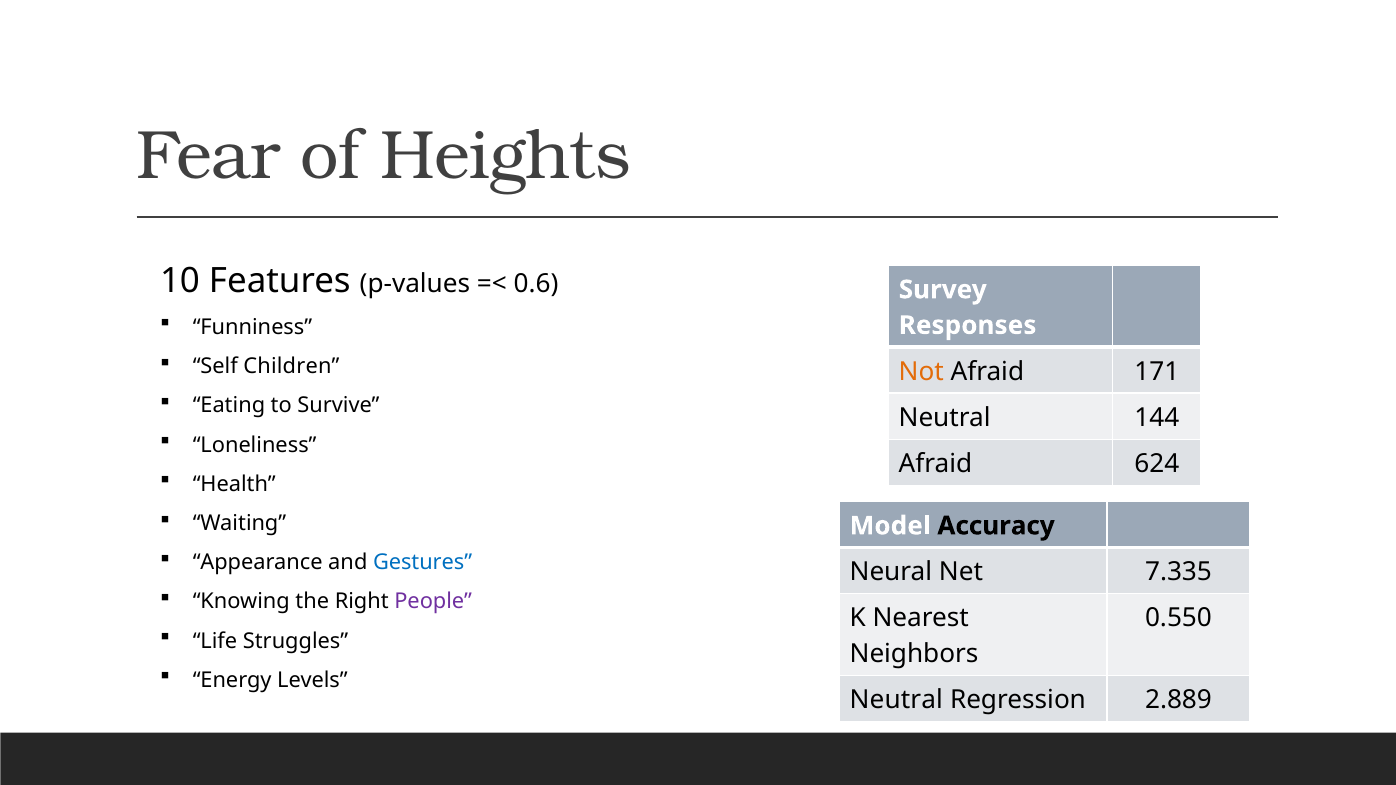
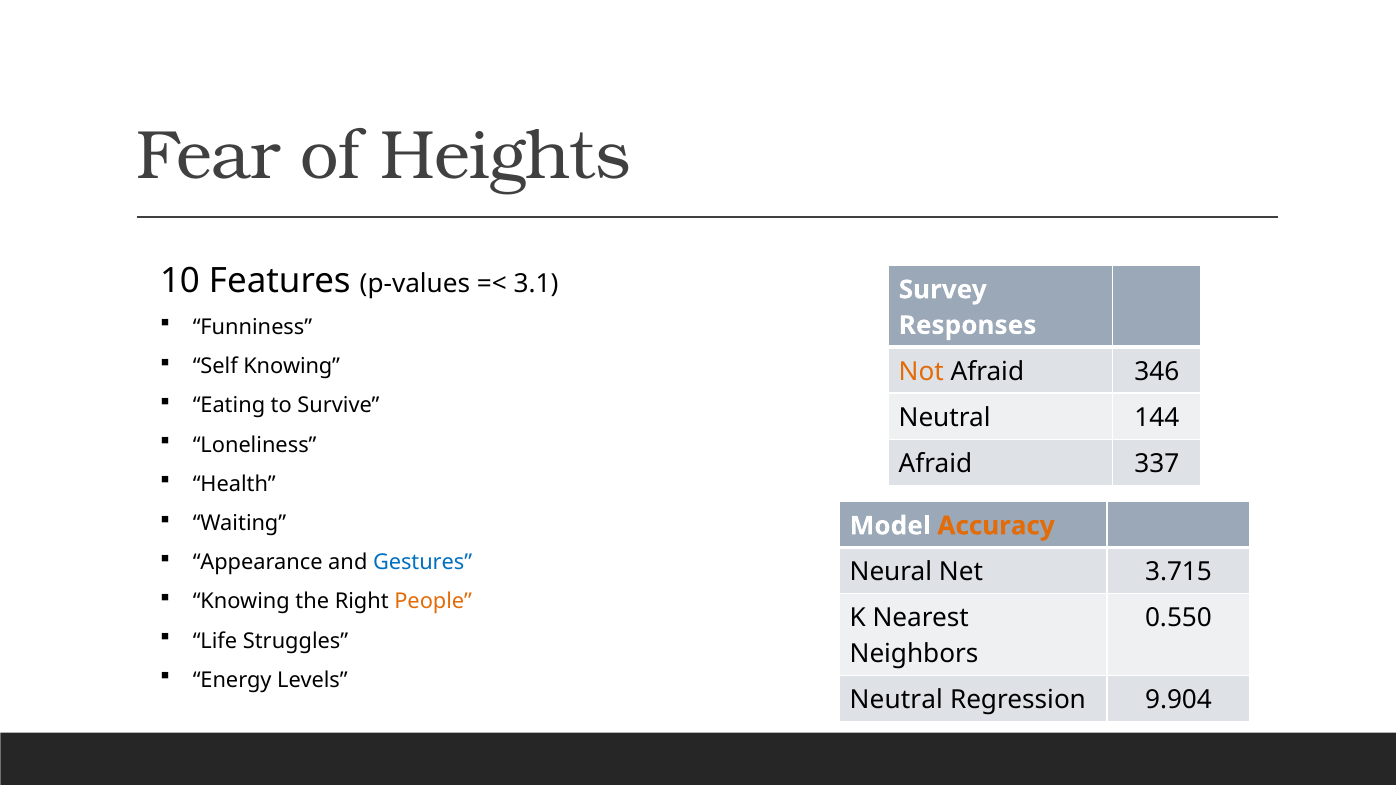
0.6: 0.6 -> 3.1 (536, 284)
Self Children: Children -> Knowing (292, 367)
171: 171 -> 346 (1157, 372)
624: 624 -> 337 (1157, 464)
Accuracy colour: black -> orange (996, 526)
7.335: 7.335 -> 3.715 (1179, 572)
People colour: purple -> orange (433, 602)
2.889: 2.889 -> 9.904 (1179, 700)
